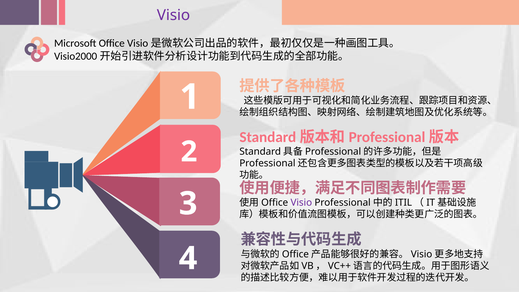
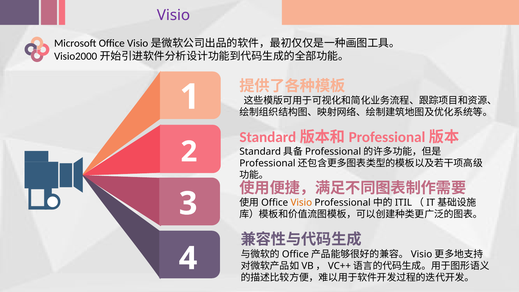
Visio colour: purple -> orange (301, 203)
